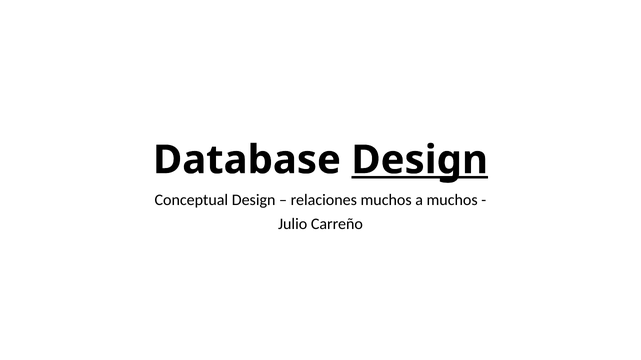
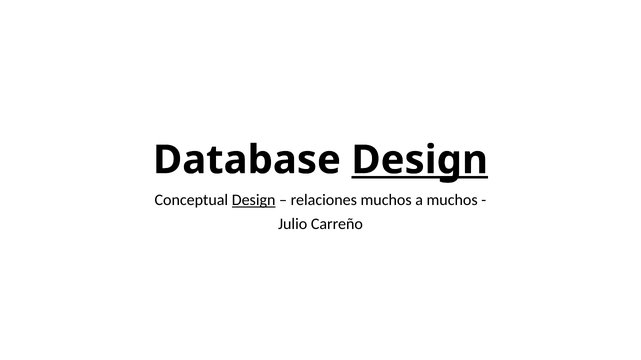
Design underline: none -> present (254, 200)
